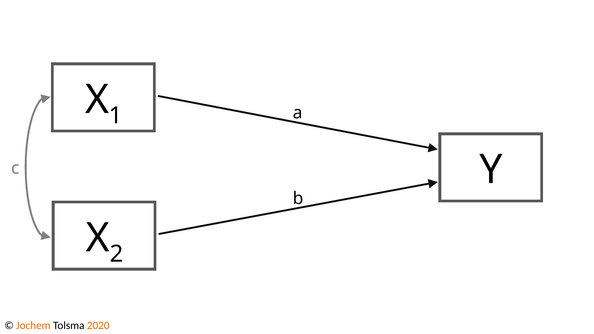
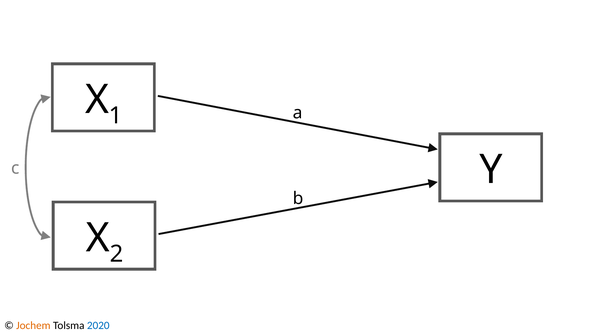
2020 colour: orange -> blue (98, 326)
